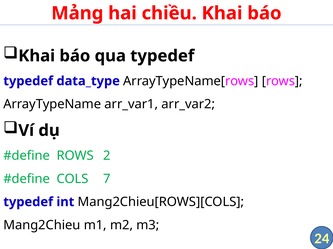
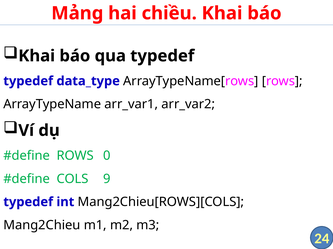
2: 2 -> 0 (107, 156)
7: 7 -> 9 (107, 179)
